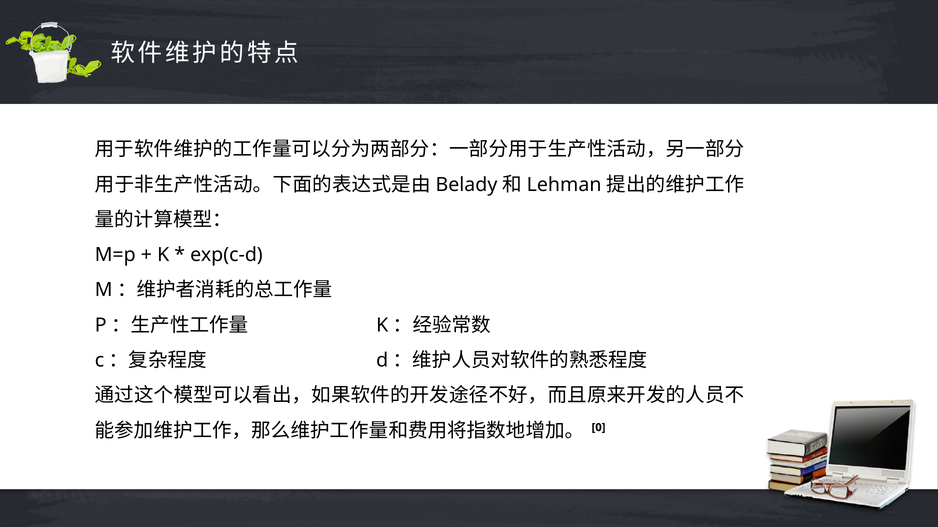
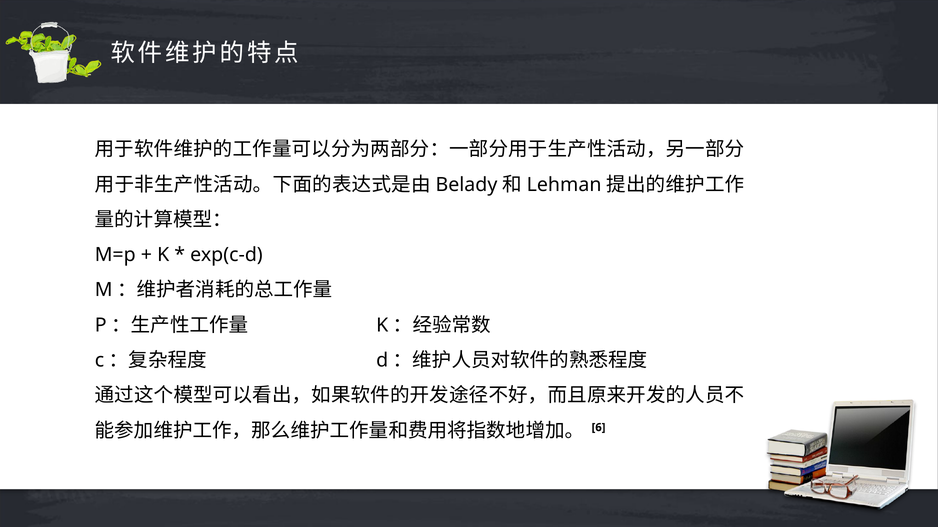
0: 0 -> 6 (599, 428)
